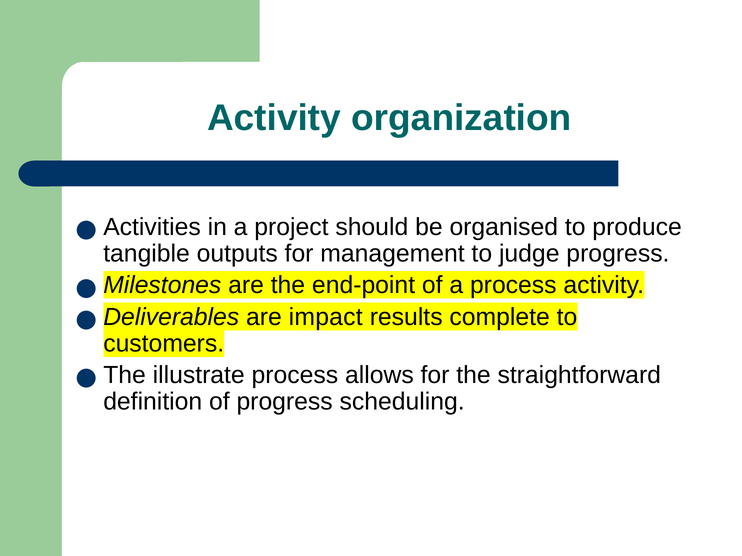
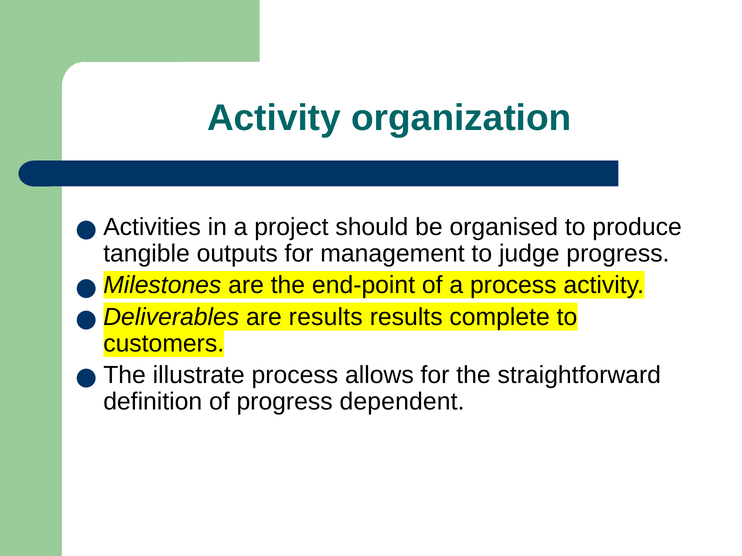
are impact: impact -> results (326, 317)
scheduling: scheduling -> dependent (402, 402)
